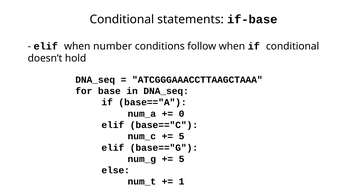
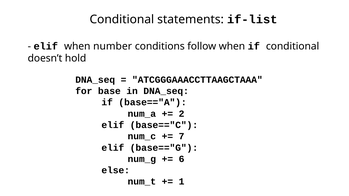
if-base: if-base -> if-list (252, 19)
0: 0 -> 2 (182, 114)
5: 5 -> 7 (182, 137)
5: 5 -> 6 (182, 159)
